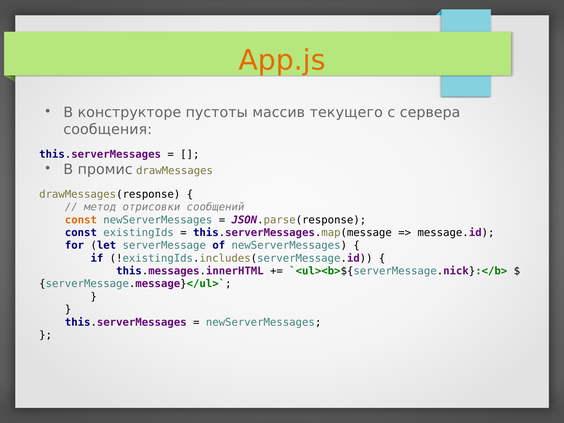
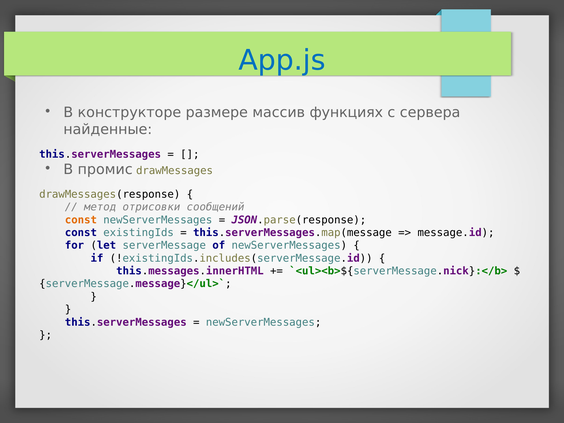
App.js colour: orange -> blue (282, 60)
пустоты: пустоты -> размере (217, 113)
текущего: текущего -> функциях (346, 113)
сообщения: сообщения -> найденные (108, 130)
